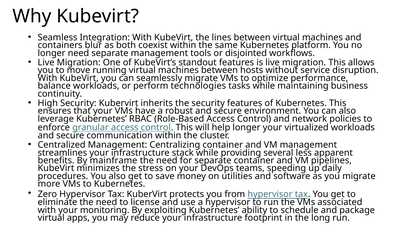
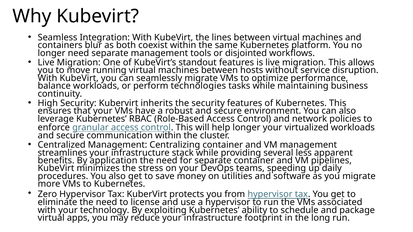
mainframe: mainframe -> application (114, 161)
monitoring: monitoring -> technology (105, 210)
